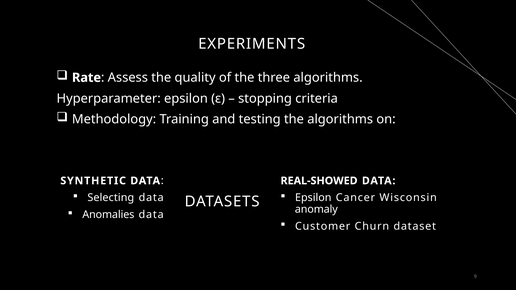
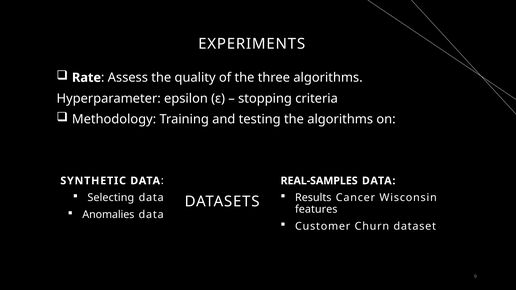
REAL-SHOWED: REAL-SHOWED -> REAL-SAMPLES (319, 181)
Epsilon: Epsilon -> Results (313, 198)
anomaly: anomaly -> features (316, 209)
